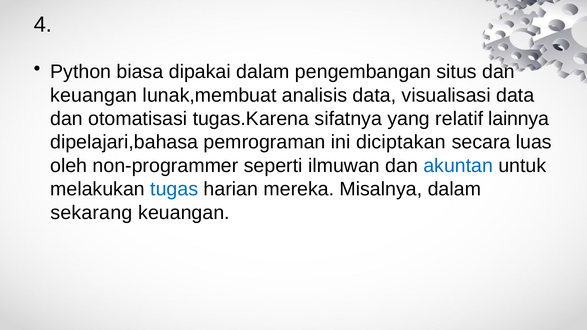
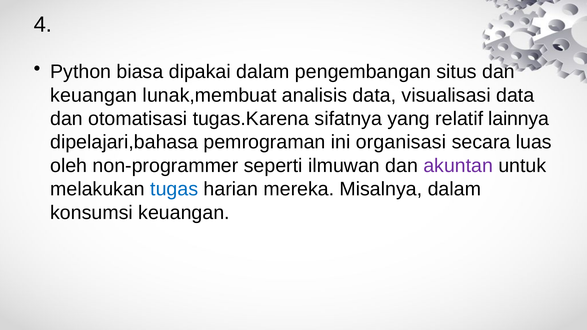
diciptakan: diciptakan -> organisasi (401, 142)
akuntan colour: blue -> purple (458, 166)
sekarang: sekarang -> konsumsi (92, 213)
